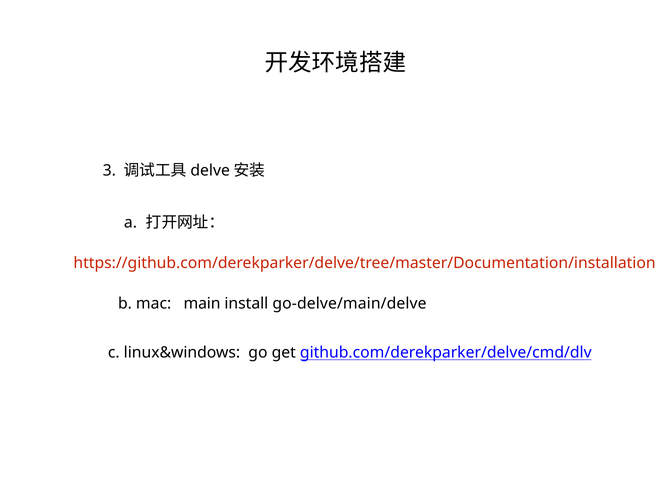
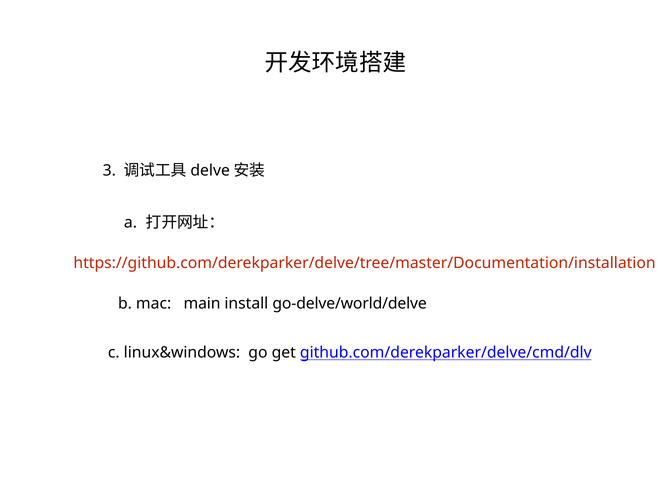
go-delve/main/delve: go-delve/main/delve -> go-delve/world/delve (350, 304)
